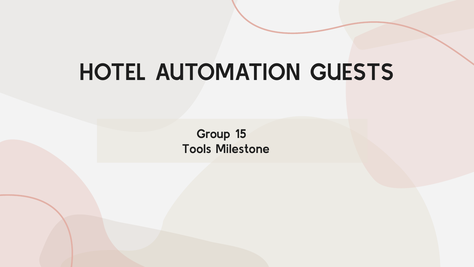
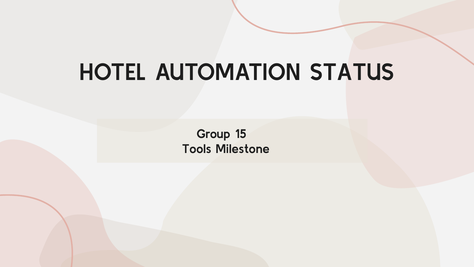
GUESTS: GUESTS -> STATUS (352, 72)
